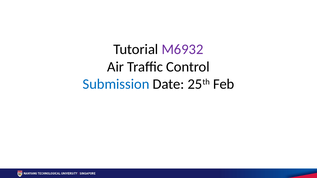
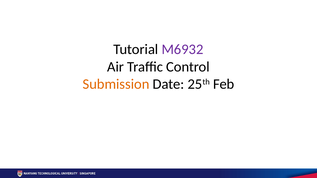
Submission colour: blue -> orange (116, 84)
